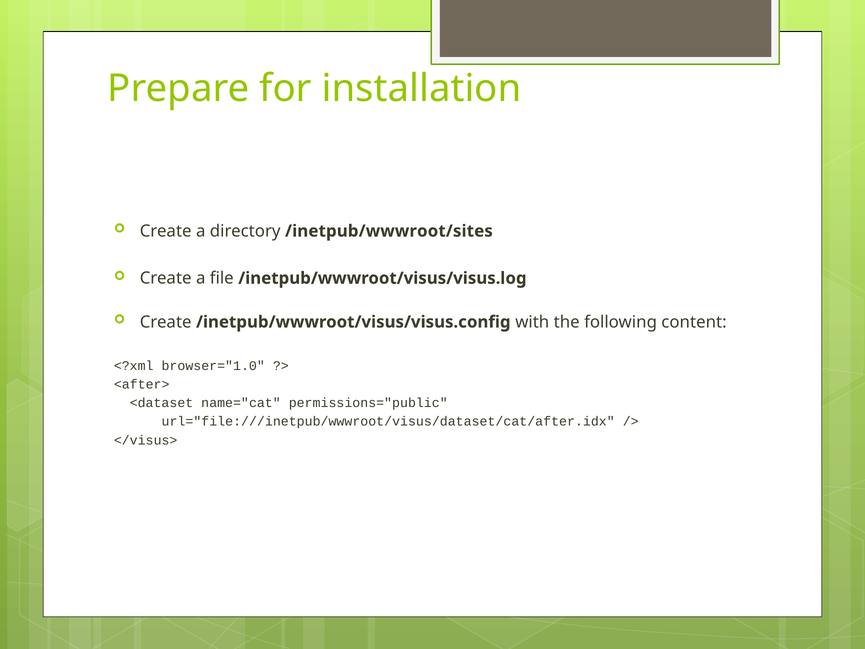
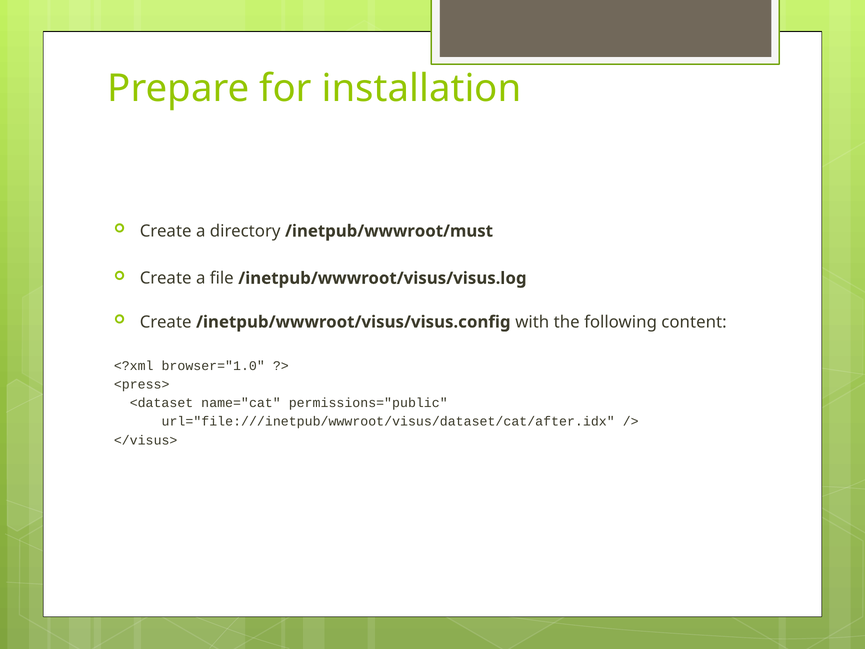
/inetpub/wwwroot/sites: /inetpub/wwwroot/sites -> /inetpub/wwwroot/must (389, 231)
<after>: <after> -> <press> (142, 384)
